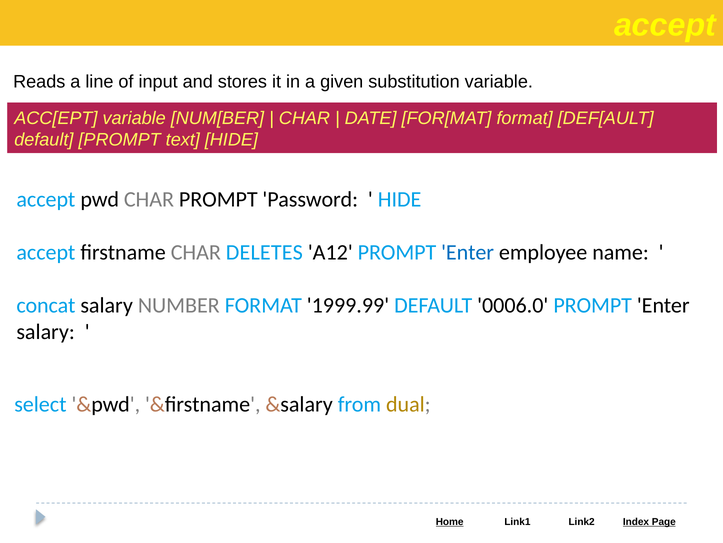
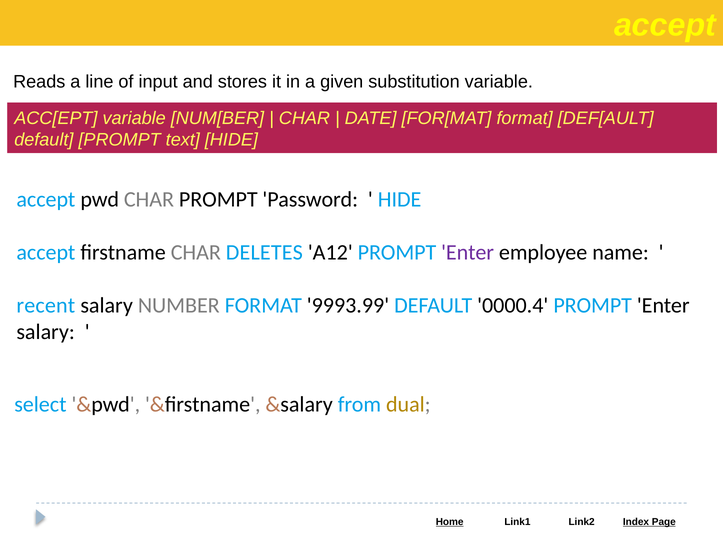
Enter colour: blue -> purple (468, 252)
concat: concat -> recent (46, 305)
1999.99: 1999.99 -> 9993.99 (348, 305)
0006.0: 0006.0 -> 0000.4 (513, 305)
